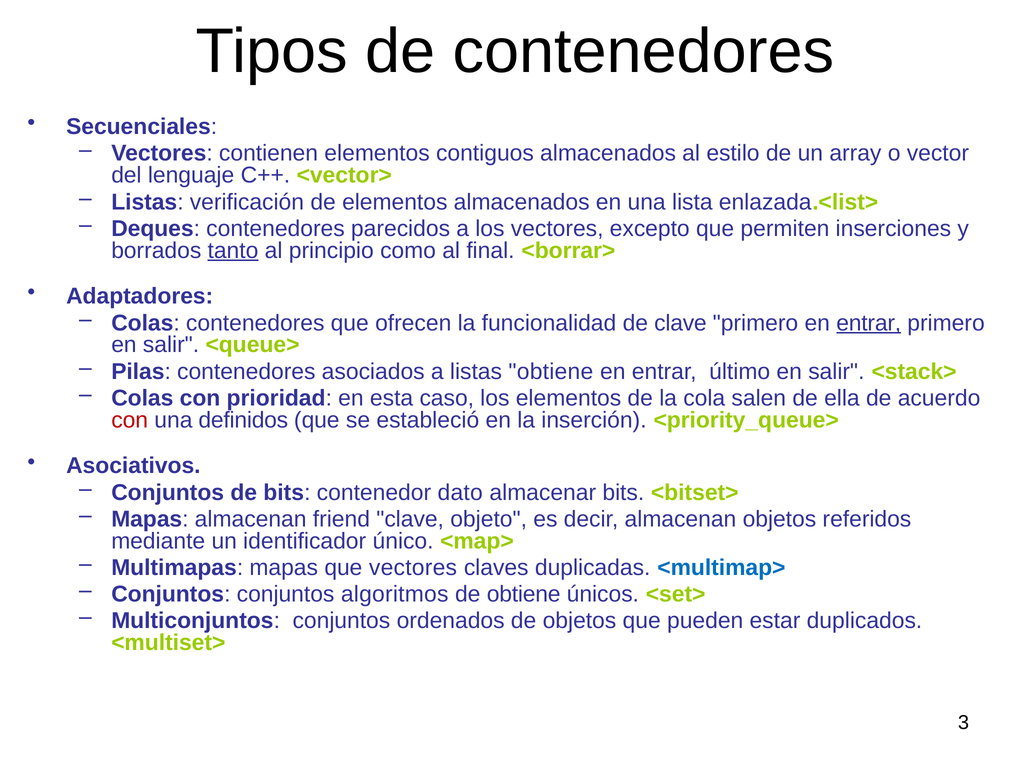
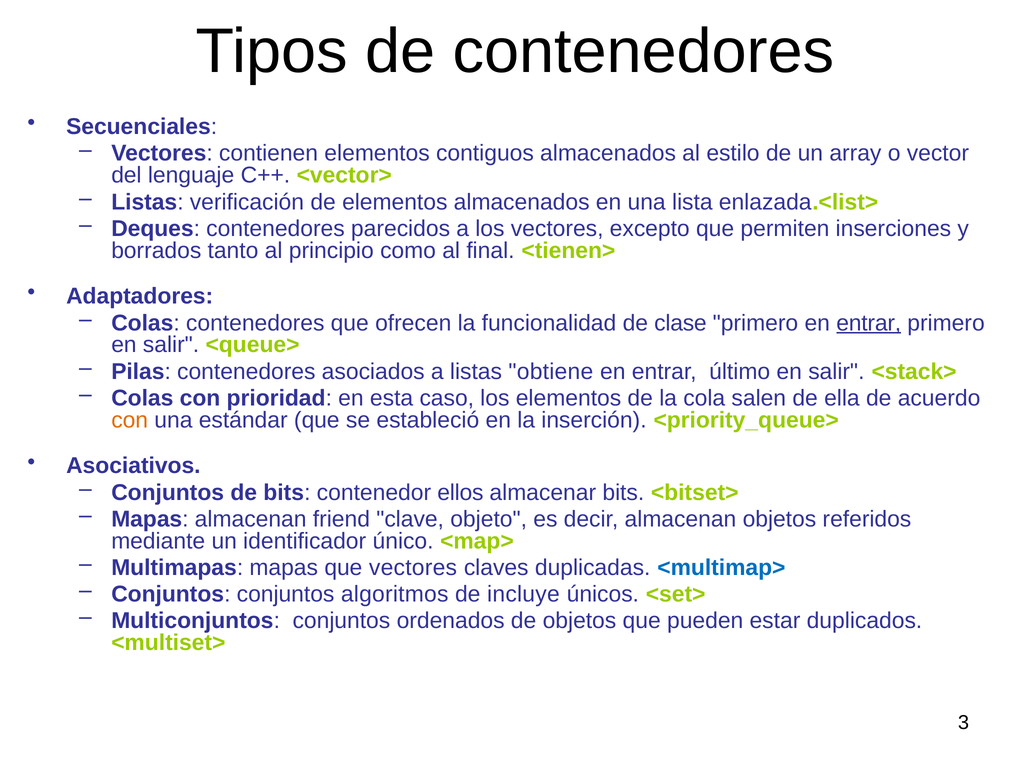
tanto underline: present -> none (233, 251)
<borrar>: <borrar> -> <tienen> (568, 251)
de clave: clave -> clase (680, 323)
con colour: red -> orange (130, 420)
definidos: definidos -> estándar (243, 420)
dato: dato -> ellos (460, 493)
de obtiene: obtiene -> incluye (523, 594)
